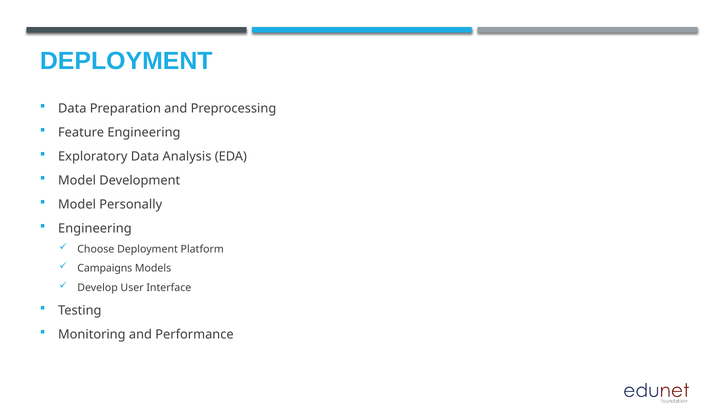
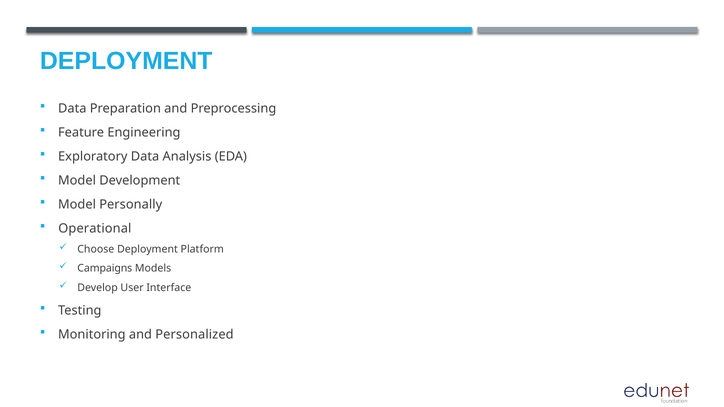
Engineering: Engineering -> Operational (95, 229)
Performance: Performance -> Personalized (194, 335)
